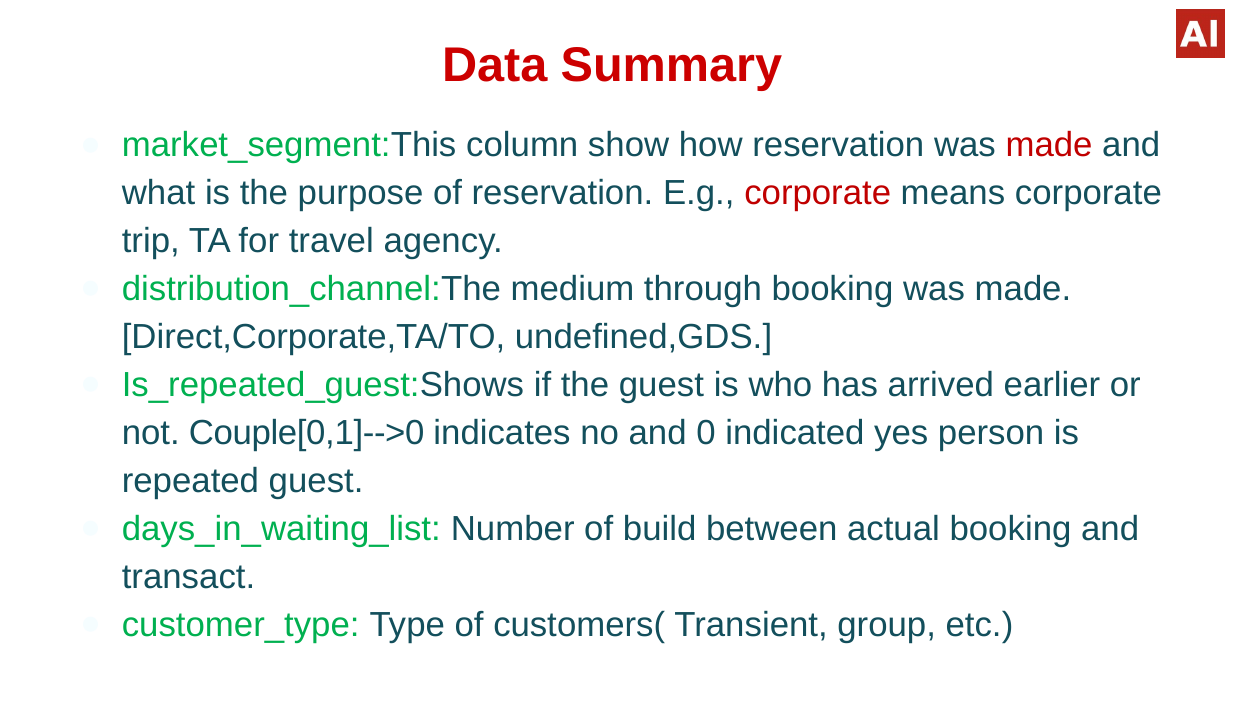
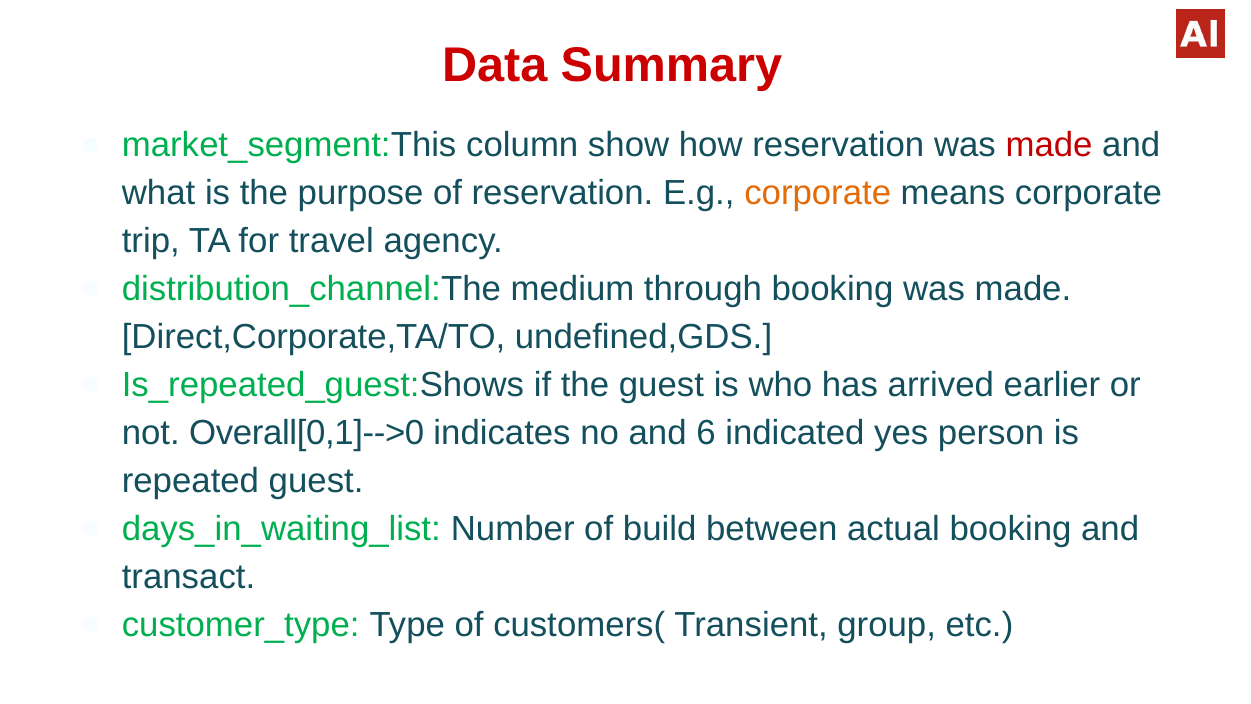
corporate colour: red -> orange (818, 193)
Couple[0,1]-->0: Couple[0,1]-->0 -> Overall[0,1]-->0 (307, 433)
0: 0 -> 6 (706, 433)
